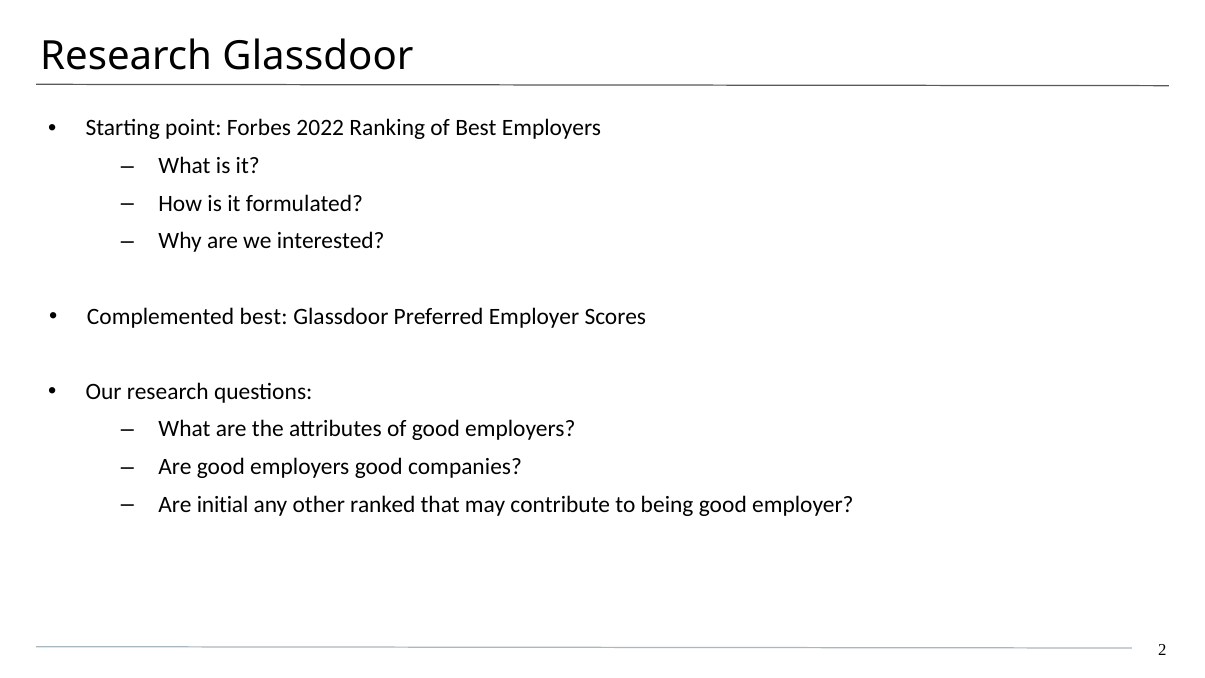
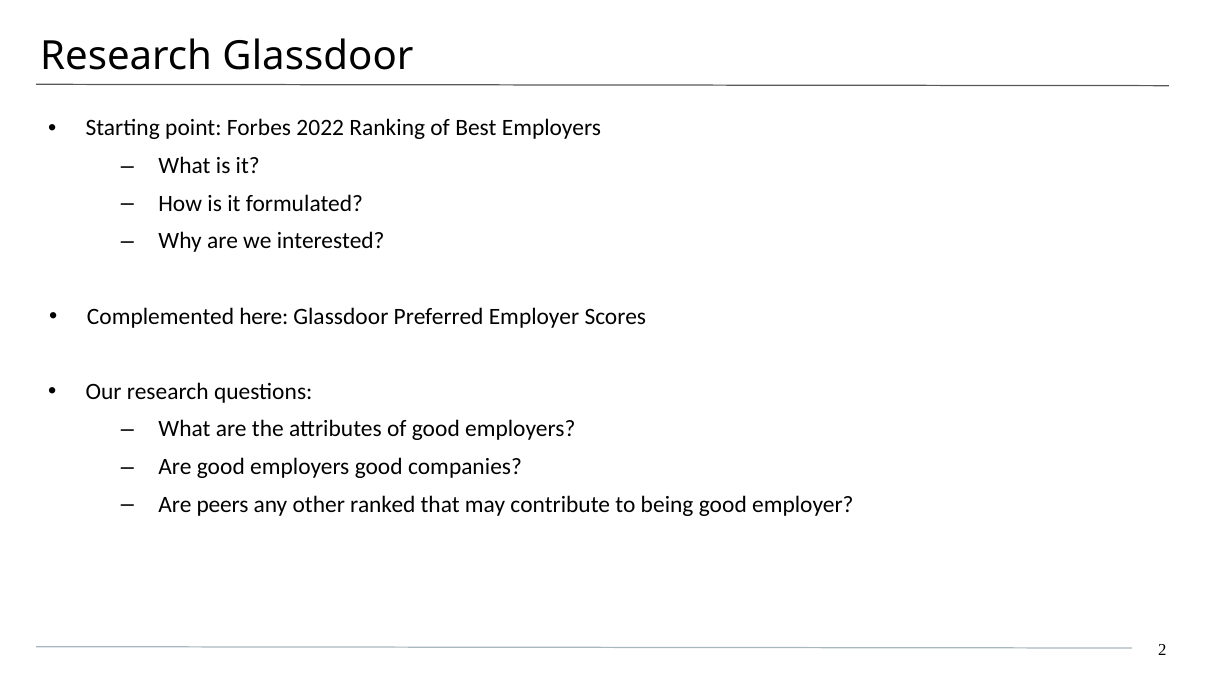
Complemented best: best -> here (264, 316)
initial: initial -> peers (223, 504)
